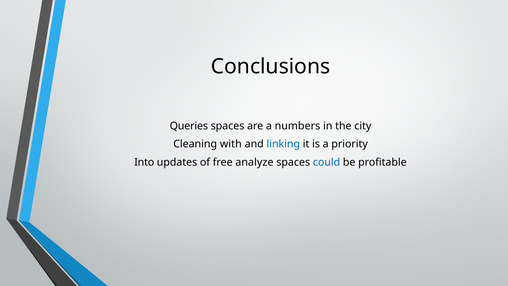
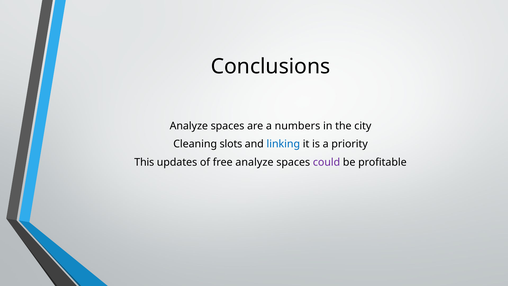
Queries: Queries -> Analyze (189, 126)
with: with -> slots (231, 144)
Into: Into -> This (144, 162)
could colour: blue -> purple (327, 162)
